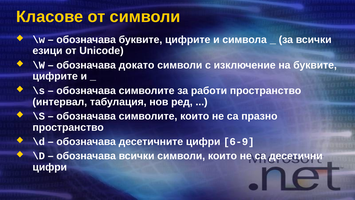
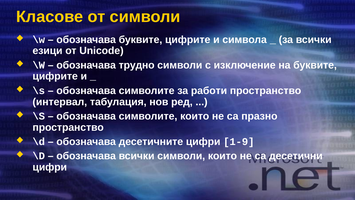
докато: докато -> трудно (137, 65)
6-9: 6-9 -> 1-9 (239, 141)
